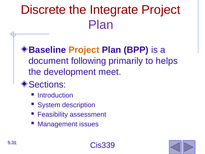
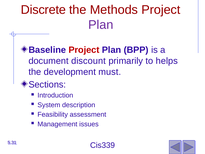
Integrate: Integrate -> Methods (114, 10)
Project colour: orange -> red (84, 50)
following: following -> discount (89, 61)
meet: meet -> must (110, 72)
